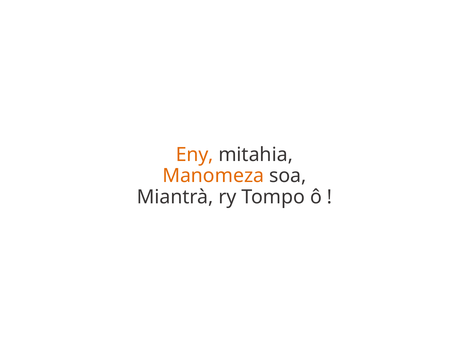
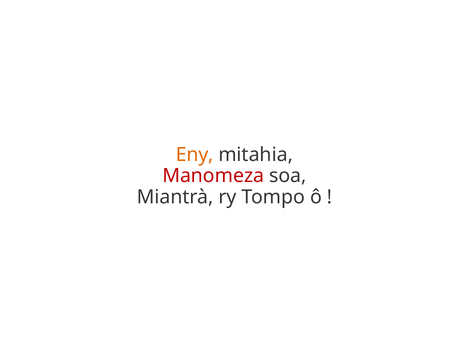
Manomeza colour: orange -> red (213, 176)
